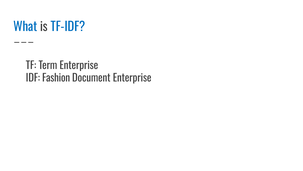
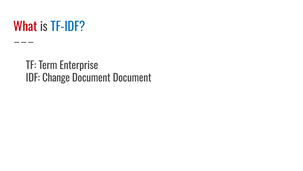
What colour: blue -> red (25, 27)
Fashion: Fashion -> Change (56, 78)
Document Enterprise: Enterprise -> Document (132, 78)
